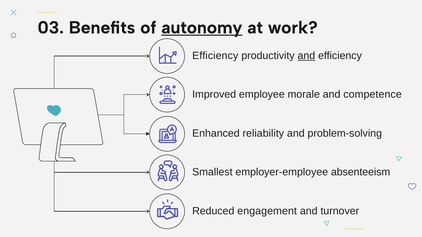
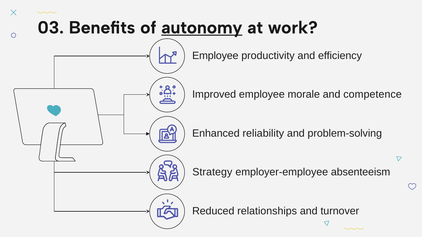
Efficiency: Efficiency -> Employee (215, 56)
and underline: present -> none (306, 56)
Smallest: Smallest -> Strategy (212, 172)
engagement: engagement -> relationships (267, 211)
